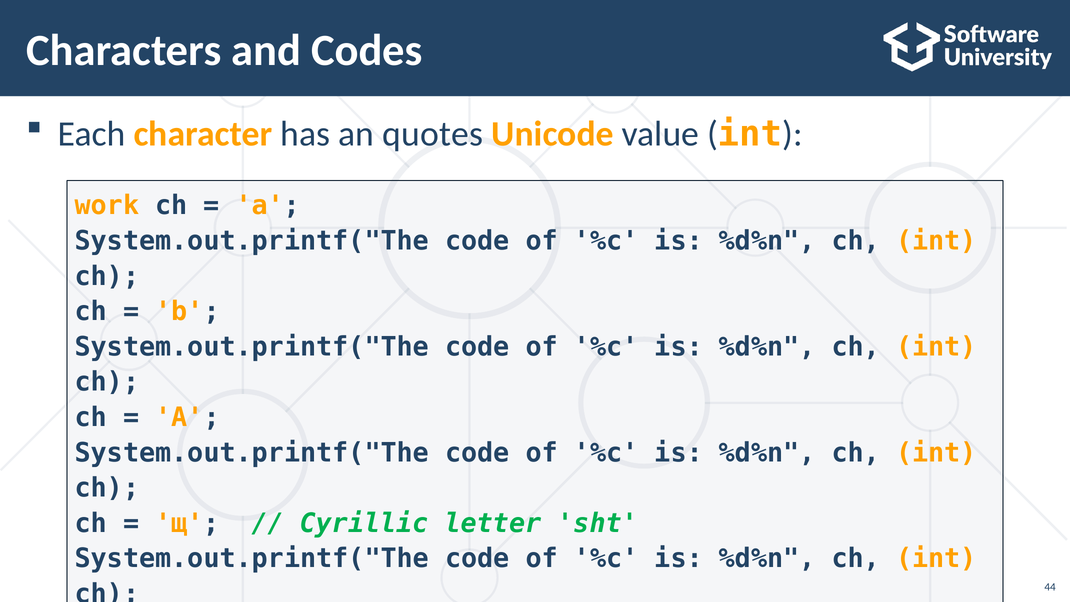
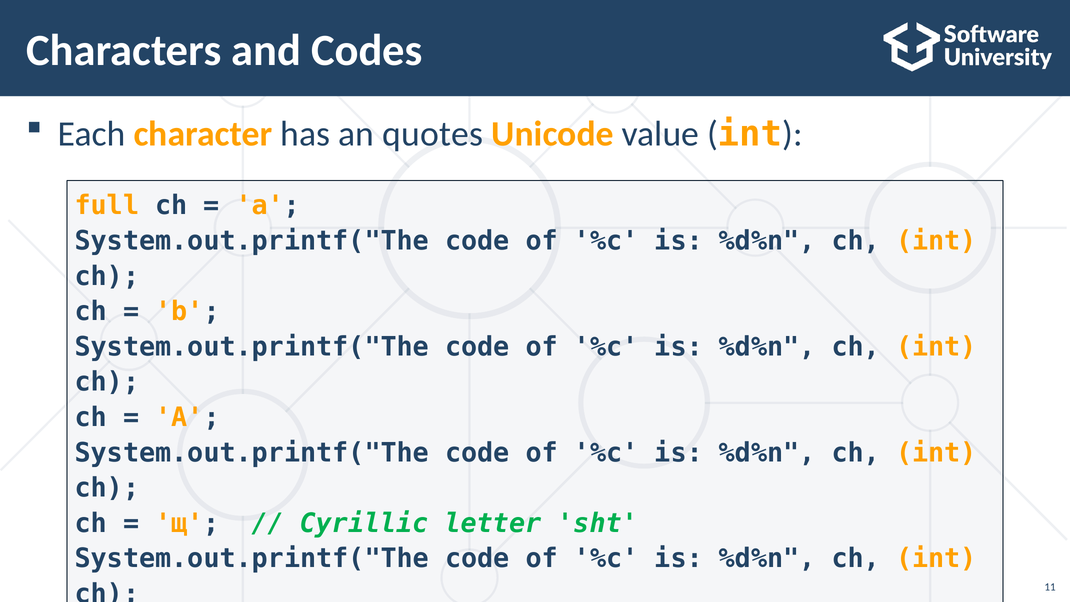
work: work -> full (107, 206)
44: 44 -> 11 (1050, 587)
